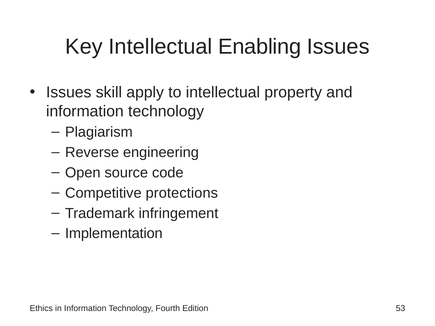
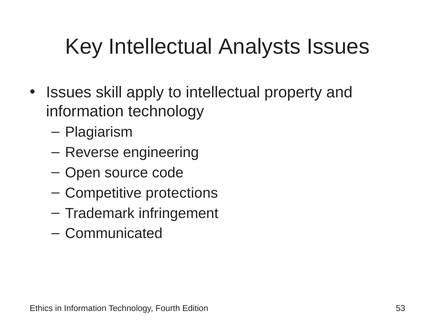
Enabling: Enabling -> Analysts (260, 47)
Implementation: Implementation -> Communicated (114, 234)
